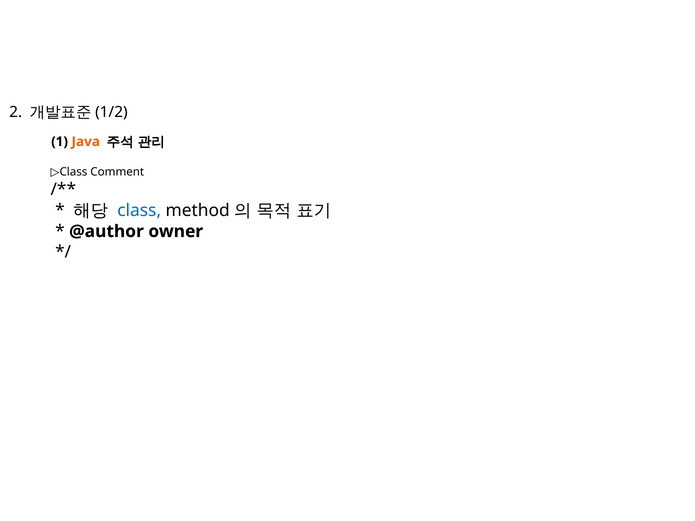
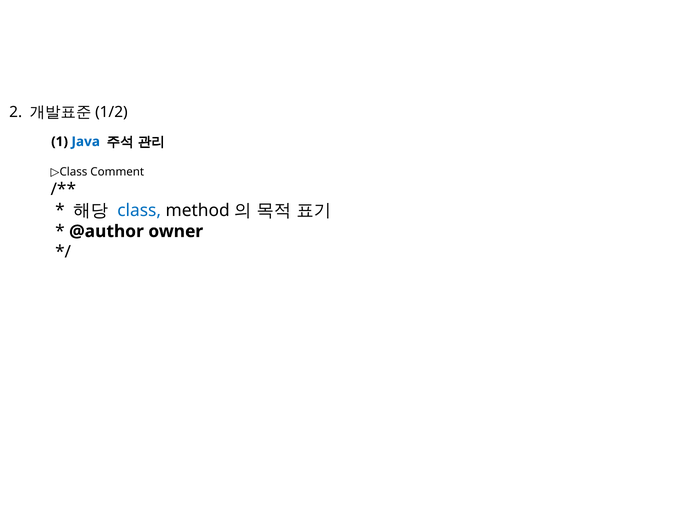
Java colour: orange -> blue (86, 142)
